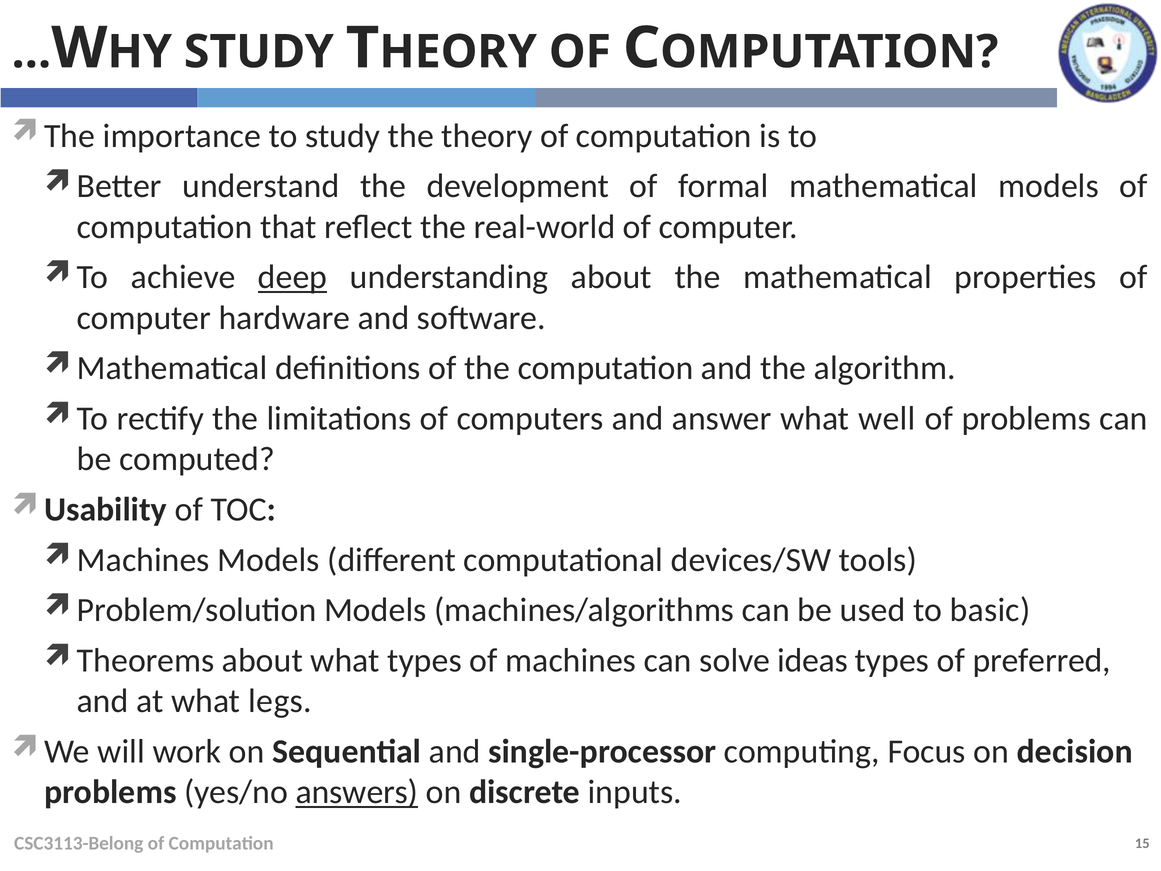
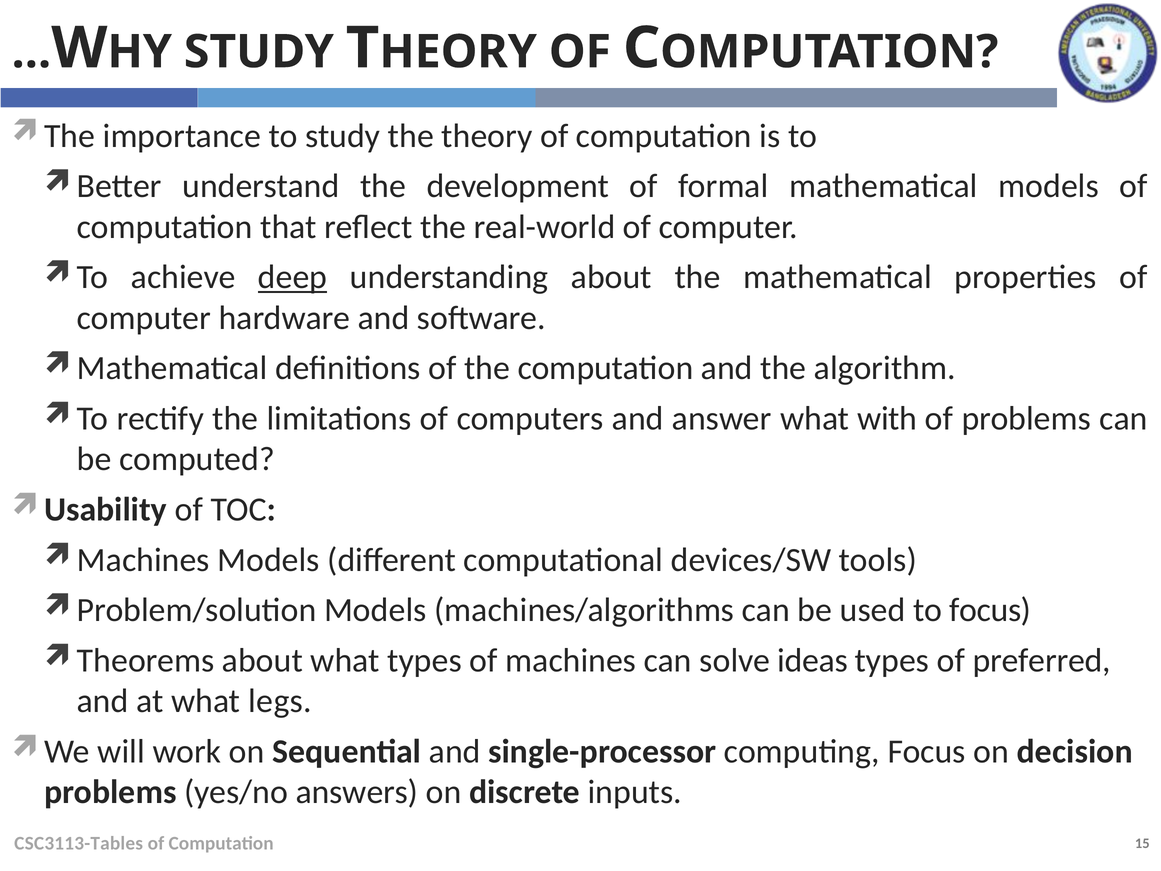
well: well -> with (887, 418)
to basic: basic -> focus (990, 610)
answers underline: present -> none (357, 792)
CSC3113-Belong: CSC3113-Belong -> CSC3113-Tables (79, 843)
